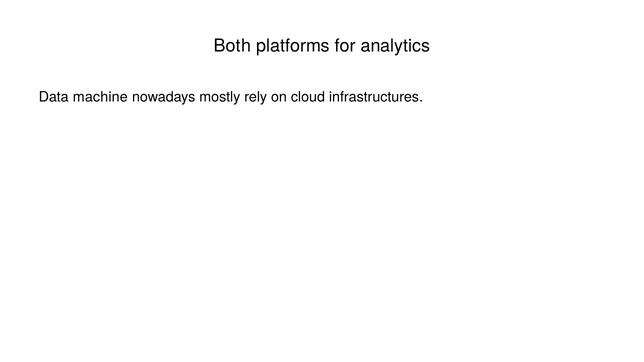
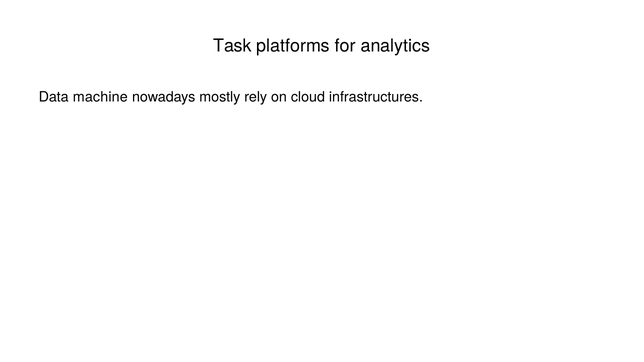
Both: Both -> Task (233, 46)
